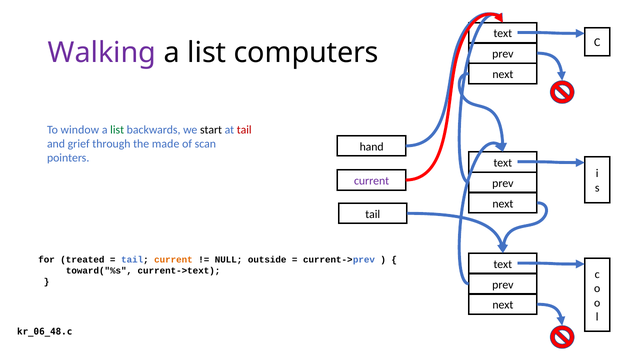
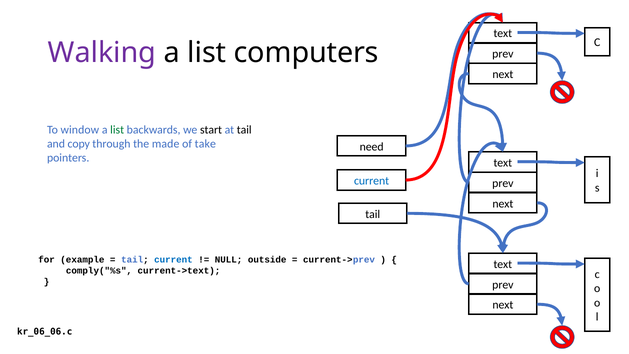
tail colour: red -> black (244, 130)
grief: grief -> copy (79, 144)
scan: scan -> take (205, 144)
hand: hand -> need (372, 147)
current colour: purple -> blue (372, 181)
treated: treated -> example (82, 259)
current colour: orange -> blue (173, 259)
toward("%s: toward("%s -> comply("%s (99, 270)
kr_06_48.c: kr_06_48.c -> kr_06_06.c (45, 331)
